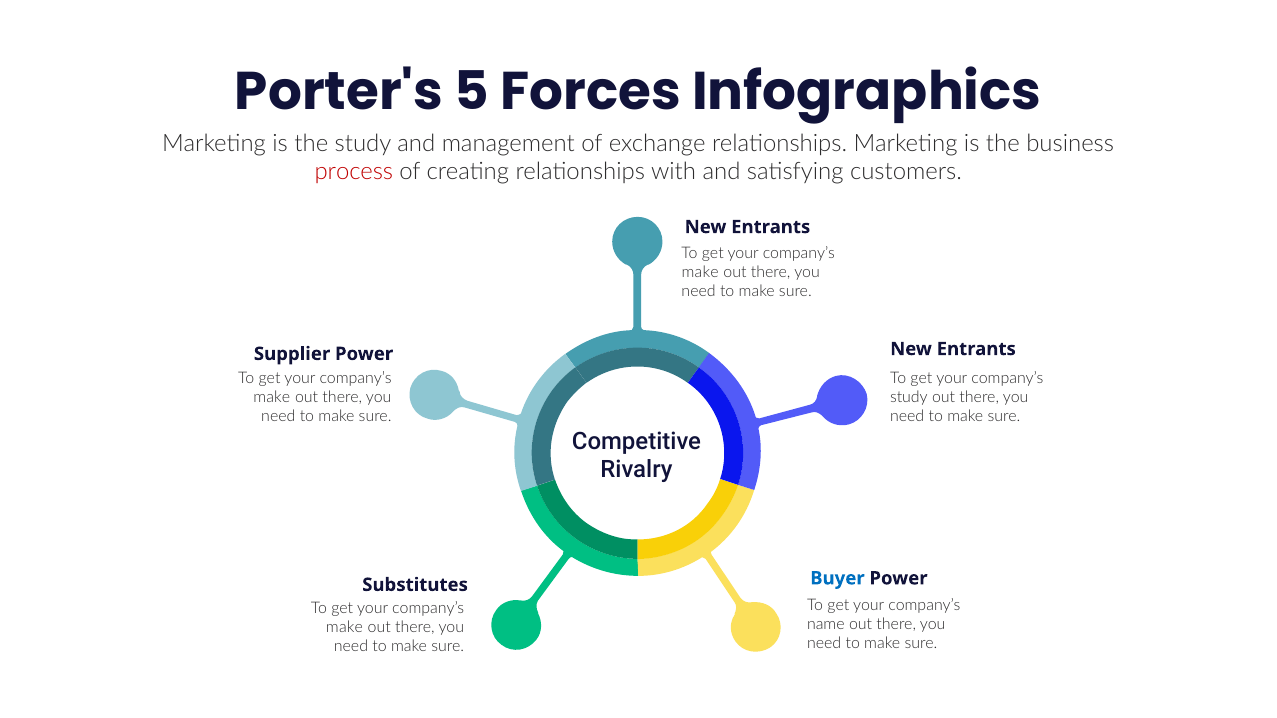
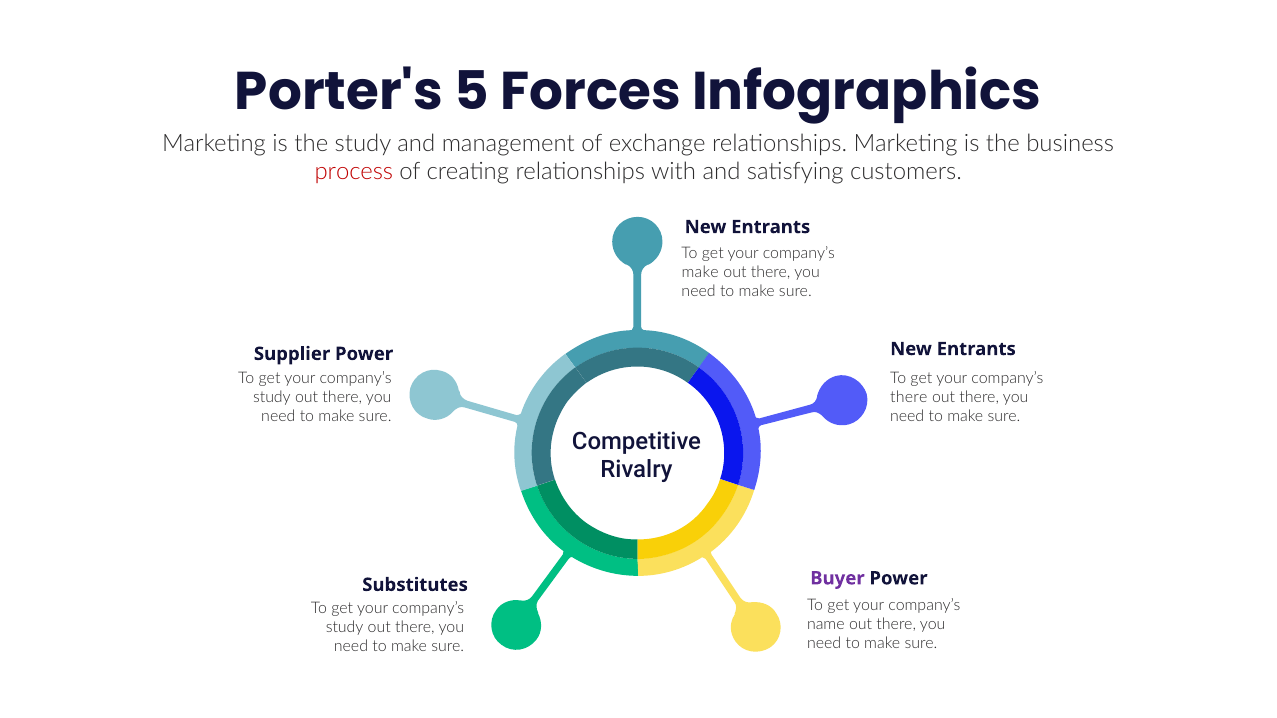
make: make -> study (272, 398)
study: study -> there (909, 398)
Buyer colour: blue -> purple (837, 579)
make: make -> study (345, 628)
